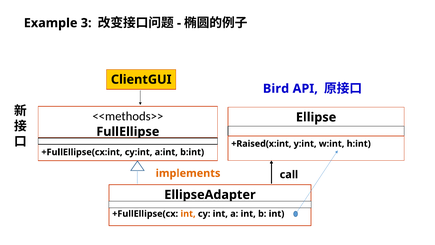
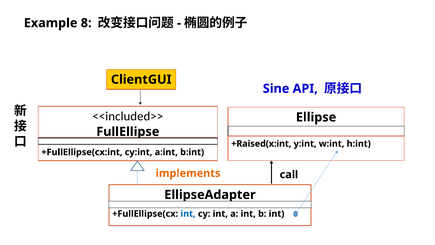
3: 3 -> 8 (86, 23)
Bird: Bird -> Sine (276, 89)
<<methods>>: <<methods>> -> <<included>> (128, 116)
int colour: orange -> blue (188, 213)
